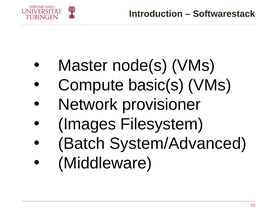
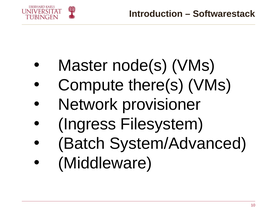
basic(s: basic(s -> there(s (156, 85)
Images: Images -> Ingress (87, 124)
